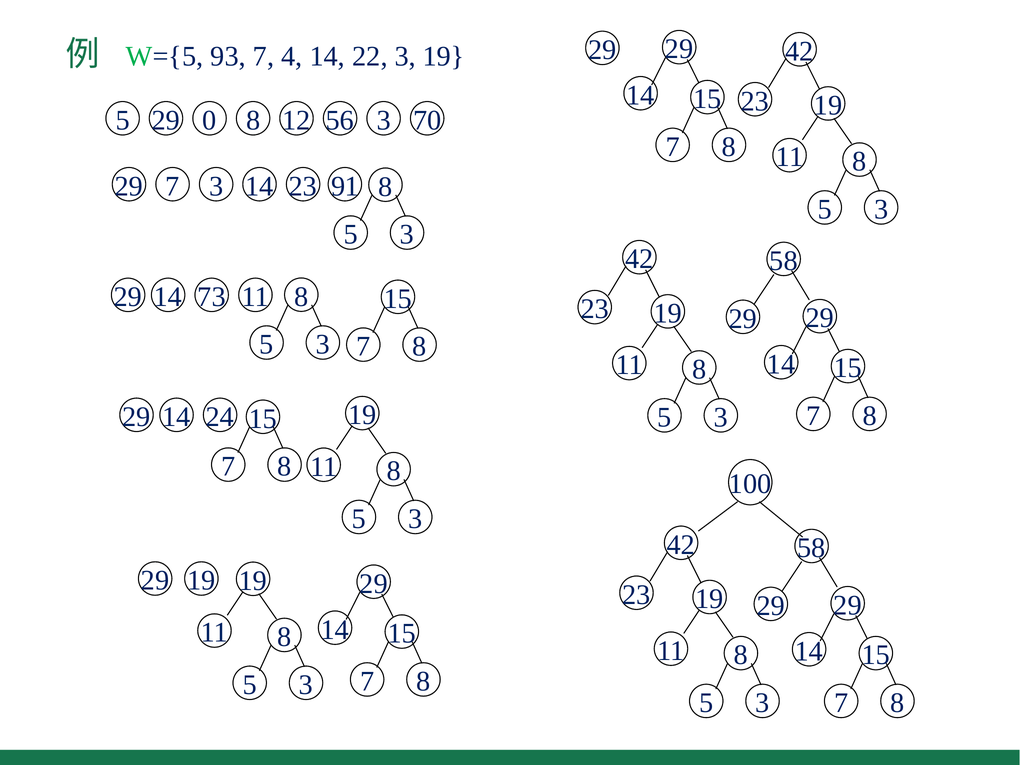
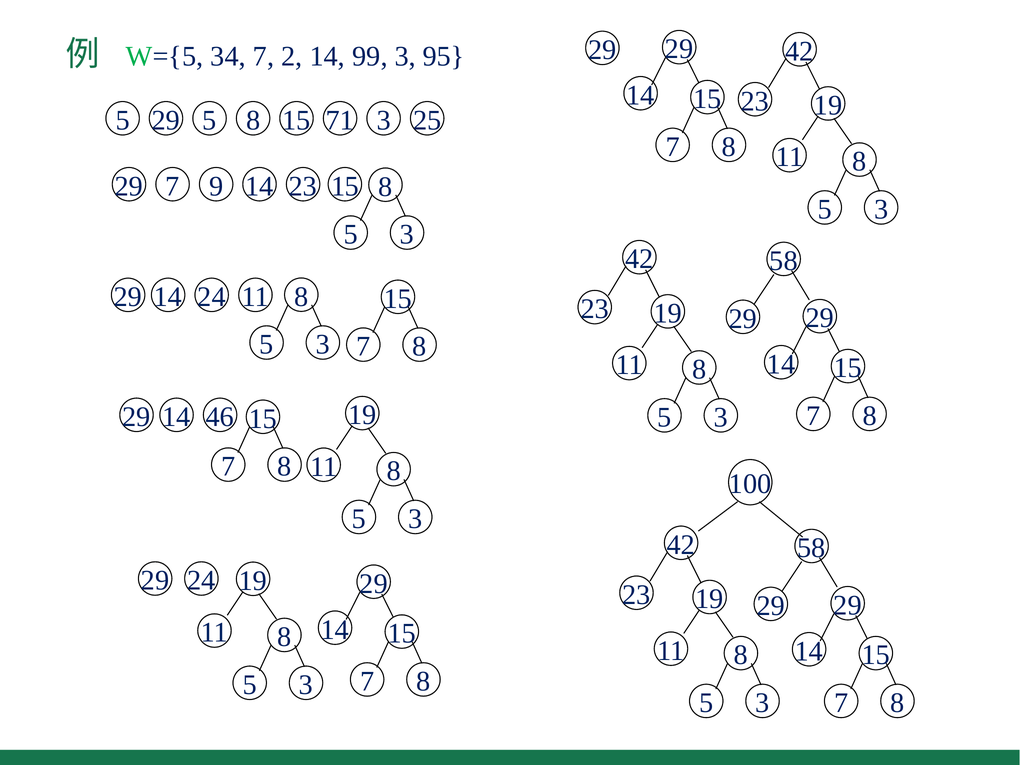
93: 93 -> 34 (228, 56)
4: 4 -> 2 (292, 56)
22: 22 -> 99 (370, 56)
3 19: 19 -> 95 (444, 56)
29 0: 0 -> 5 (210, 120)
5 12: 12 -> 15 (296, 120)
56: 56 -> 71 (340, 120)
70: 70 -> 25 (427, 120)
7 3: 3 -> 9 (216, 186)
23 91: 91 -> 15 (345, 186)
73: 73 -> 24 (212, 297)
24: 24 -> 46 (220, 417)
19: 19 -> 24 (201, 580)
